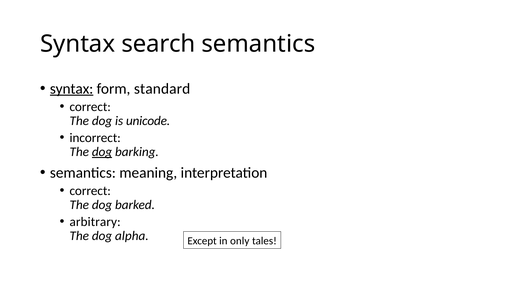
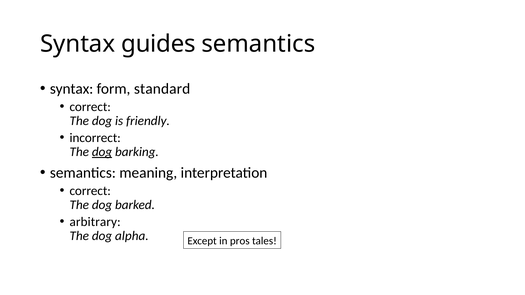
search: search -> guides (158, 44)
syntax underline: present -> none (72, 89)
unicode: unicode -> friendly (148, 121)
only: only -> pros (240, 241)
